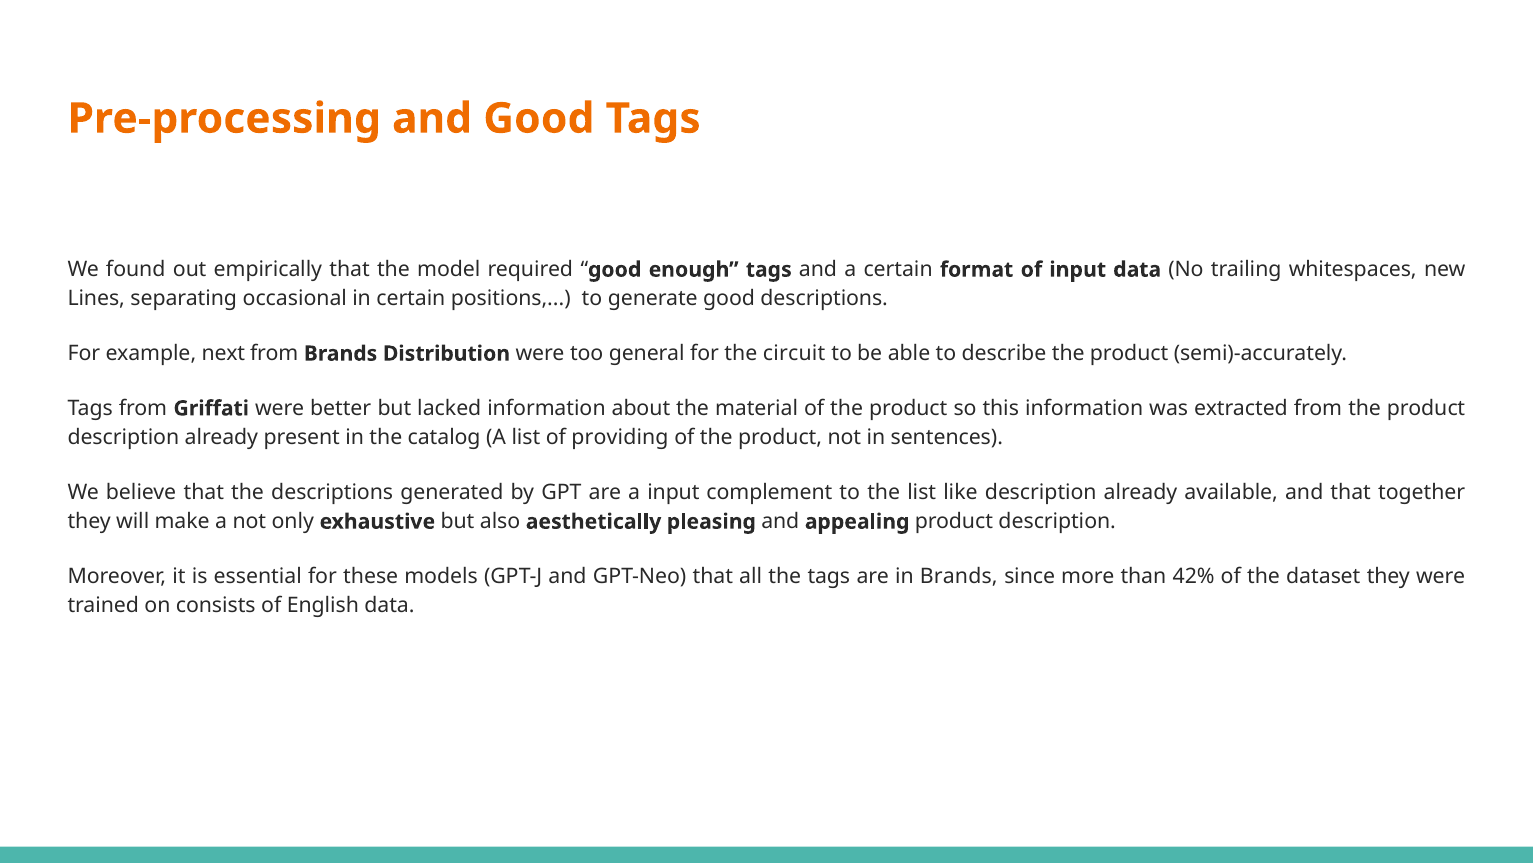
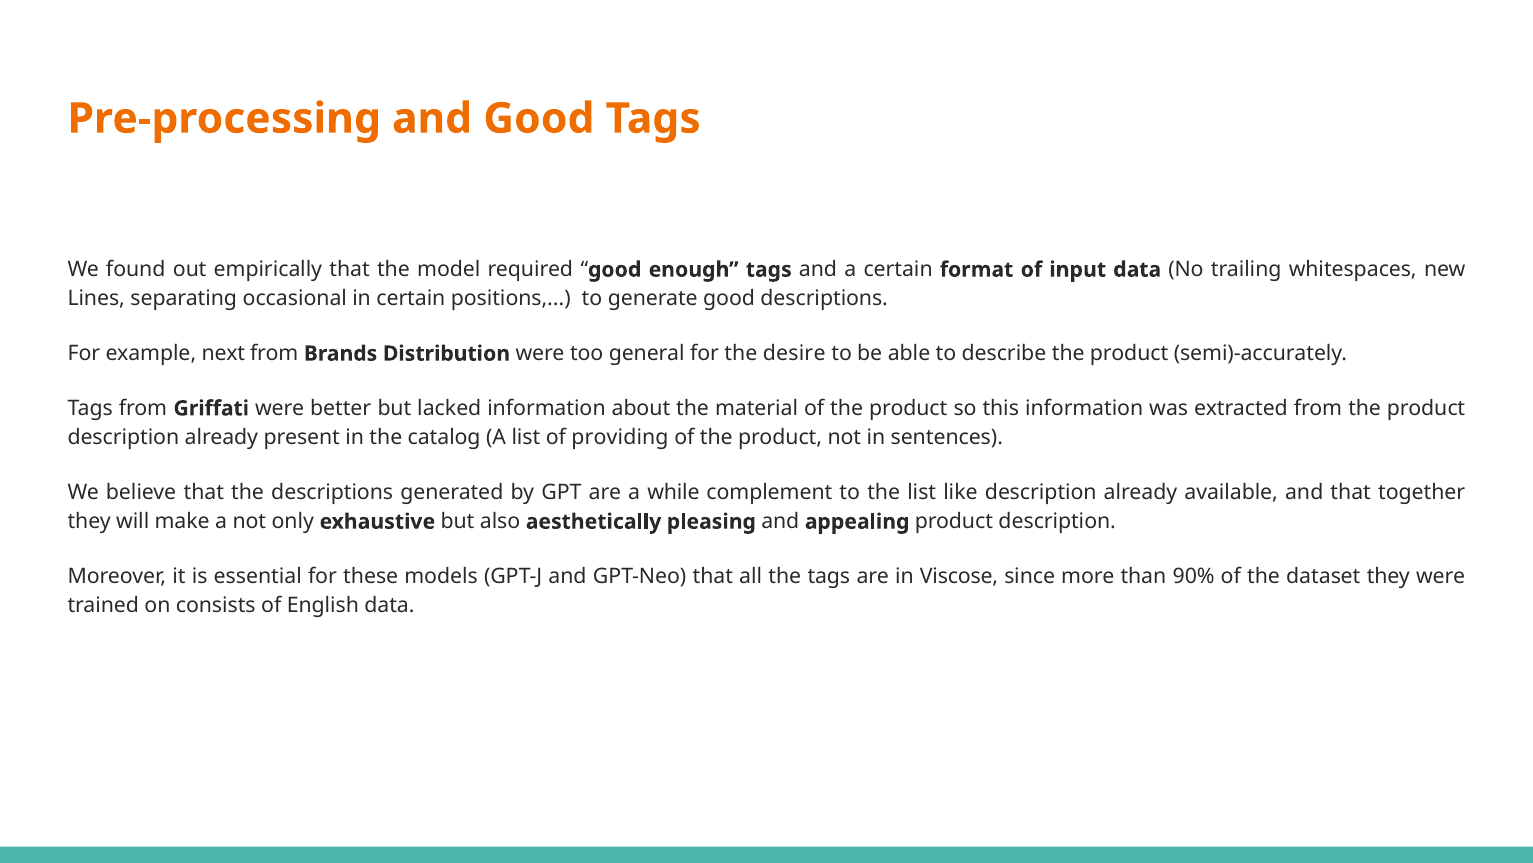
circuit: circuit -> desire (794, 353)
a input: input -> while (673, 492)
in Brands: Brands -> Viscose (959, 576)
42%: 42% -> 90% (1194, 576)
